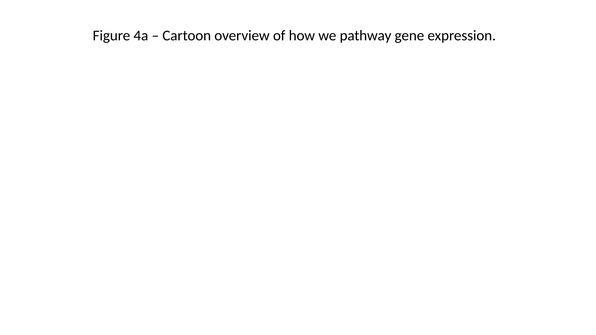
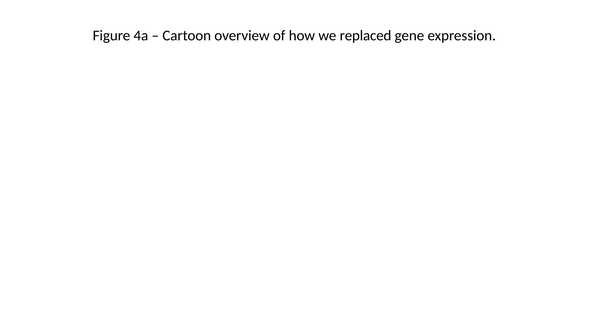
pathway: pathway -> replaced (366, 36)
